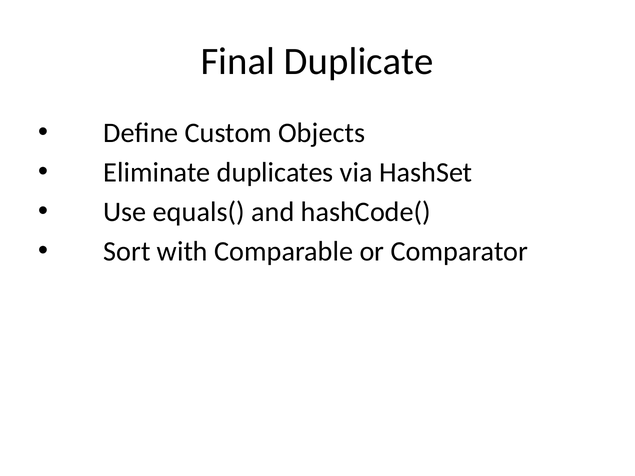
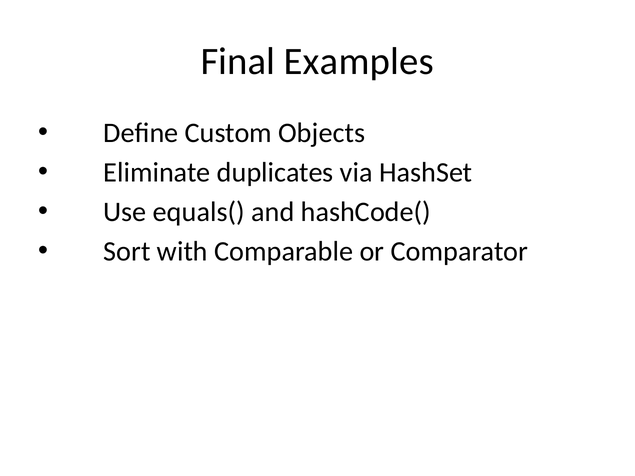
Duplicate: Duplicate -> Examples (359, 61)
